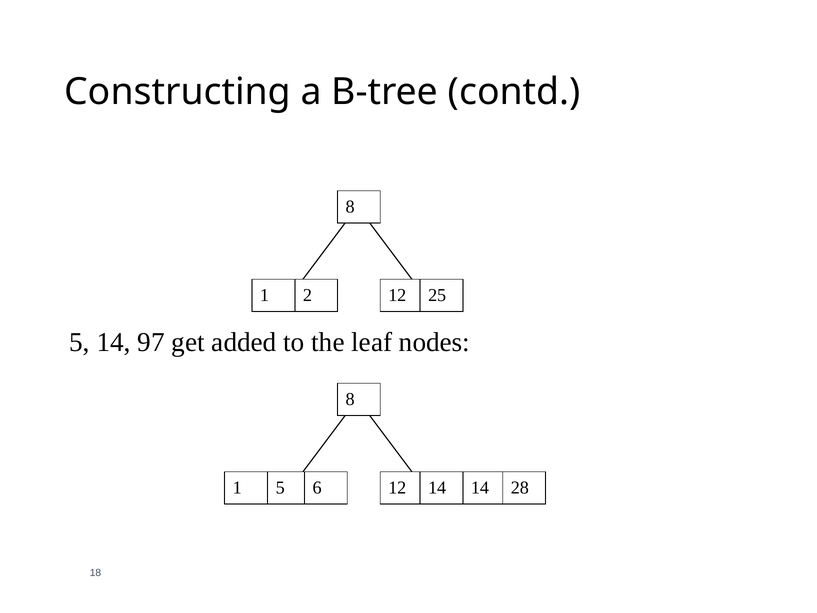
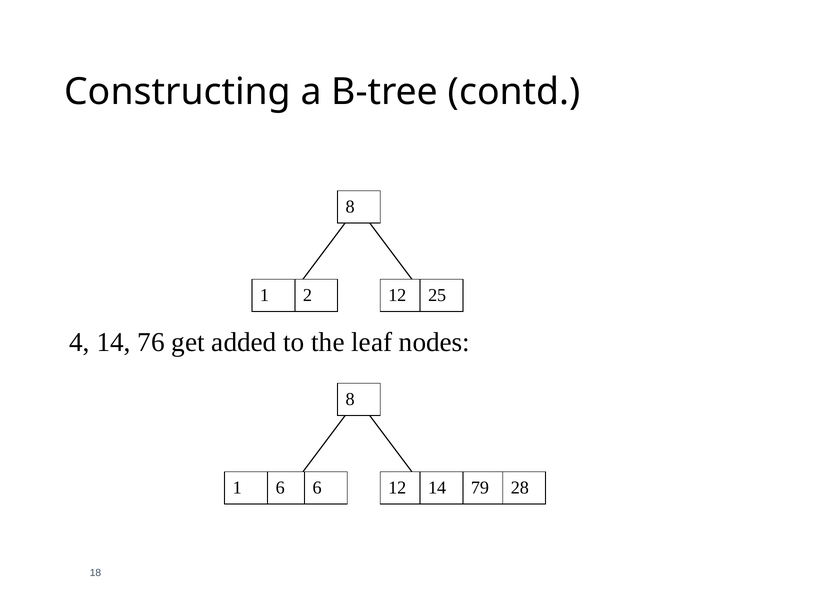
5: 5 -> 4 (80, 342)
97: 97 -> 76 (151, 342)
1 5: 5 -> 6 (280, 488)
6 14: 14 -> 79 (480, 488)
